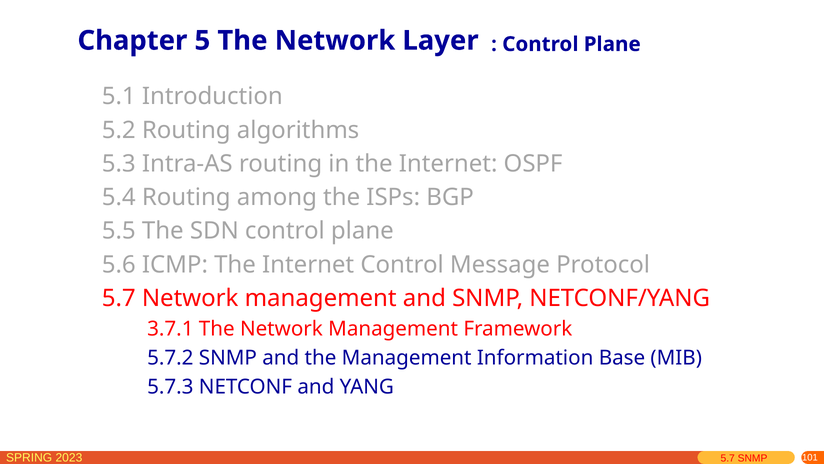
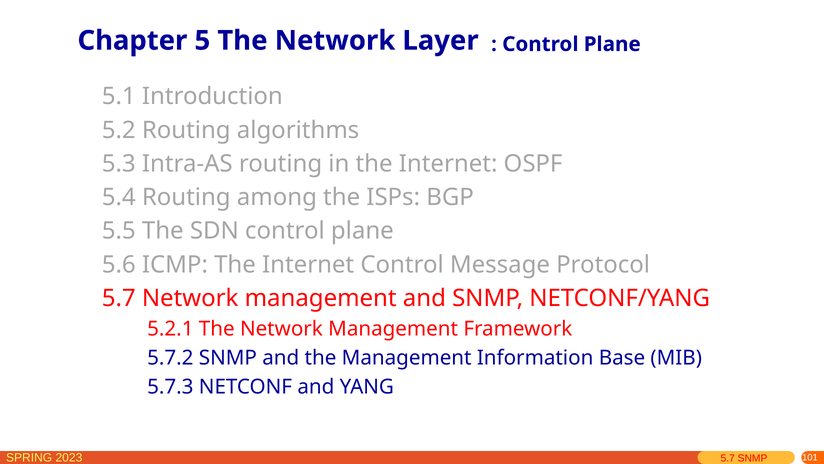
3.7.1: 3.7.1 -> 5.2.1 (170, 329)
